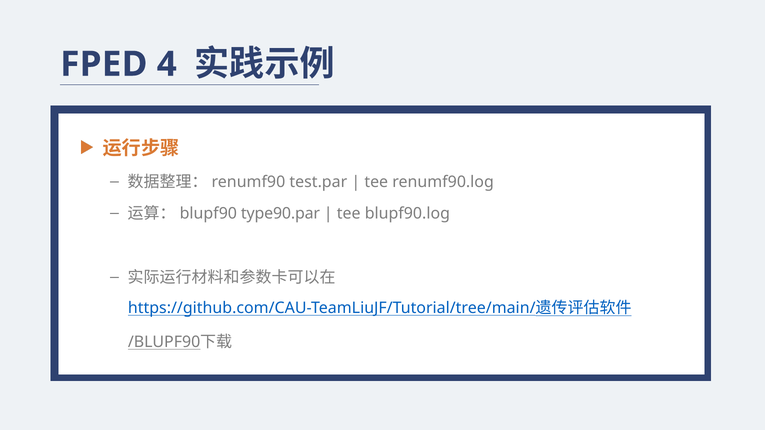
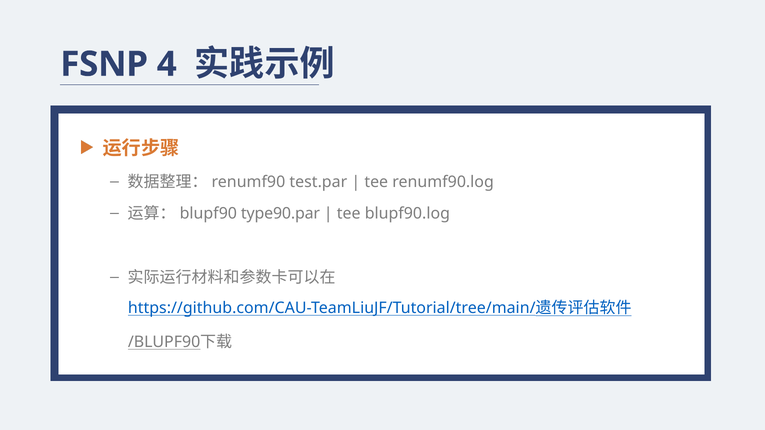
FPED: FPED -> FSNP (104, 64)
